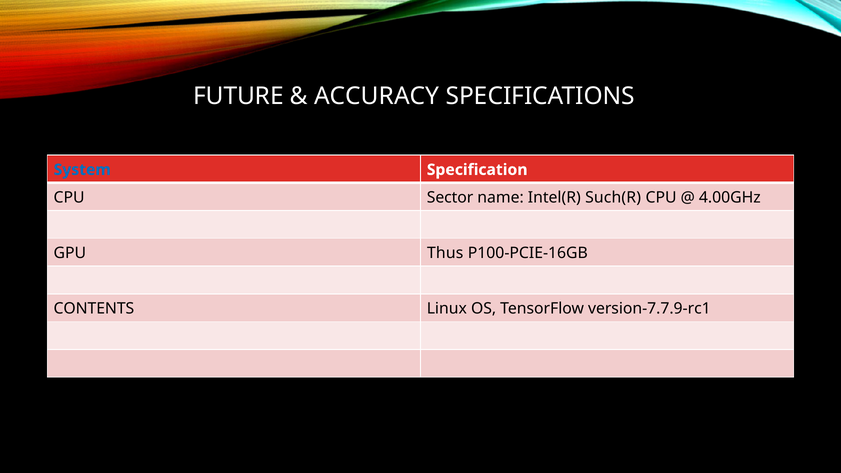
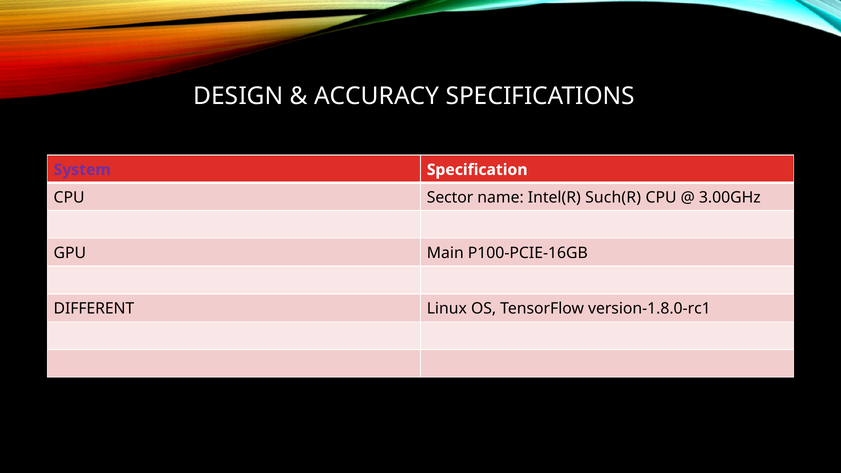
FUTURE: FUTURE -> DESIGN (238, 96)
System colour: blue -> purple (82, 170)
4.00GHz: 4.00GHz -> 3.00GHz (730, 198)
Thus: Thus -> Main (445, 253)
CONTENTS: CONTENTS -> DIFFERENT (94, 309)
version-7.7.9-rc1: version-7.7.9-rc1 -> version-1.8.0-rc1 (649, 309)
